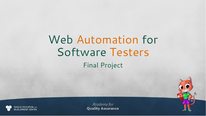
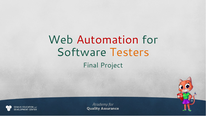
Automation colour: orange -> red (108, 40)
